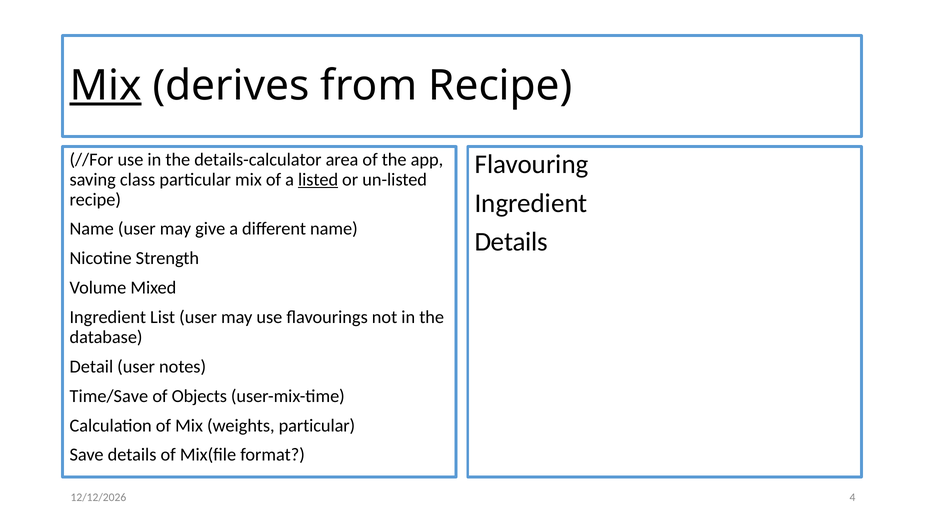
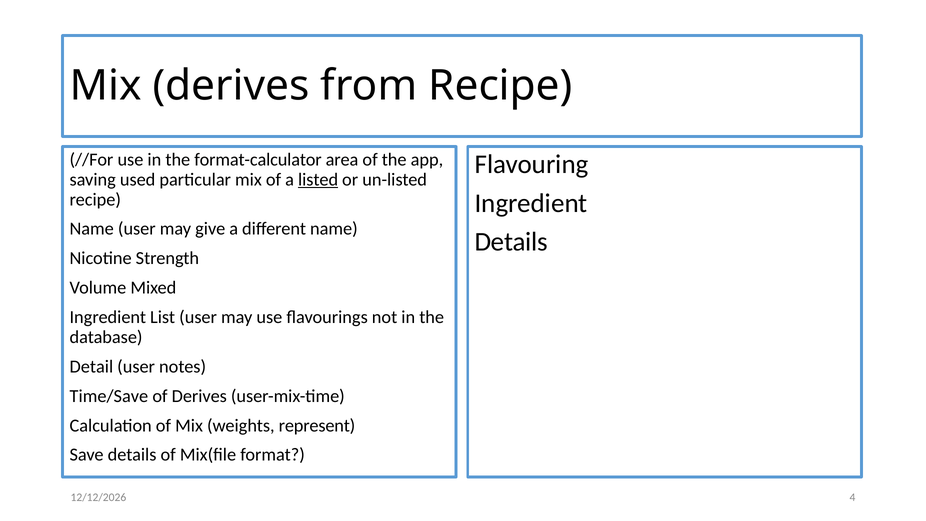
Mix underline: present -> none (106, 86)
details-calculator: details-calculator -> format-calculator (258, 160)
class: class -> used (138, 180)
of Objects: Objects -> Derives (199, 396)
weights particular: particular -> represent (317, 425)
